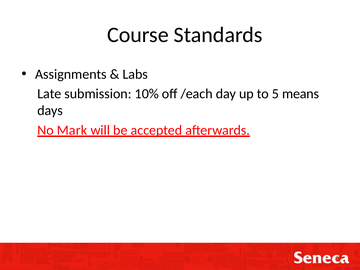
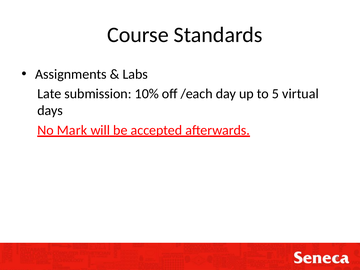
means: means -> virtual (301, 94)
